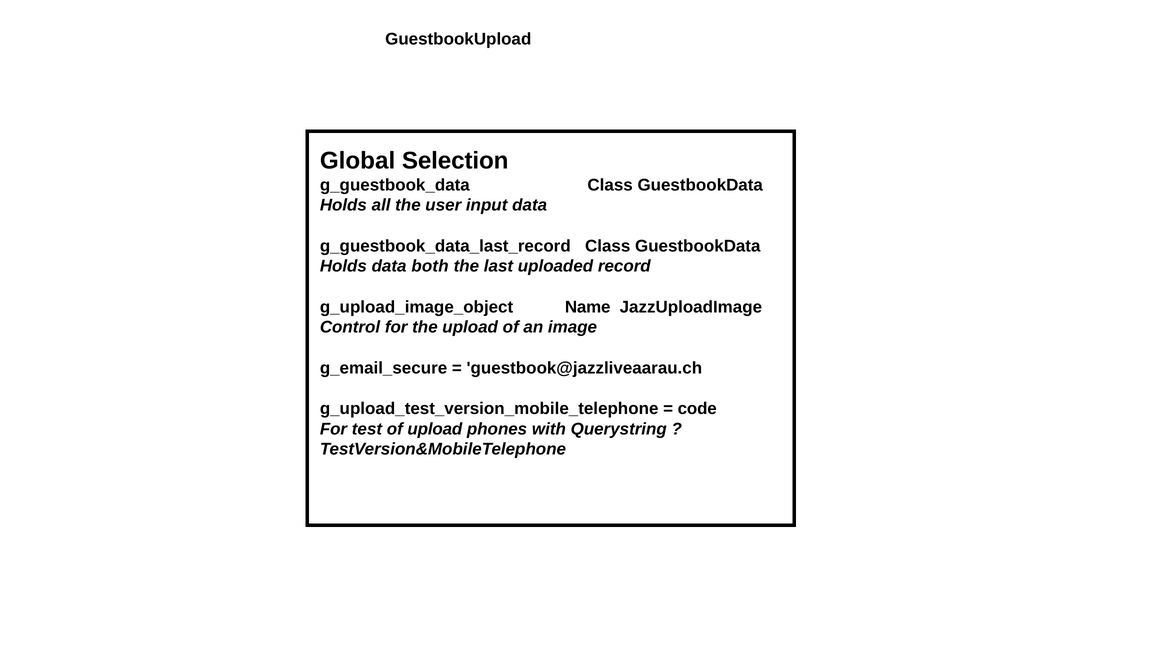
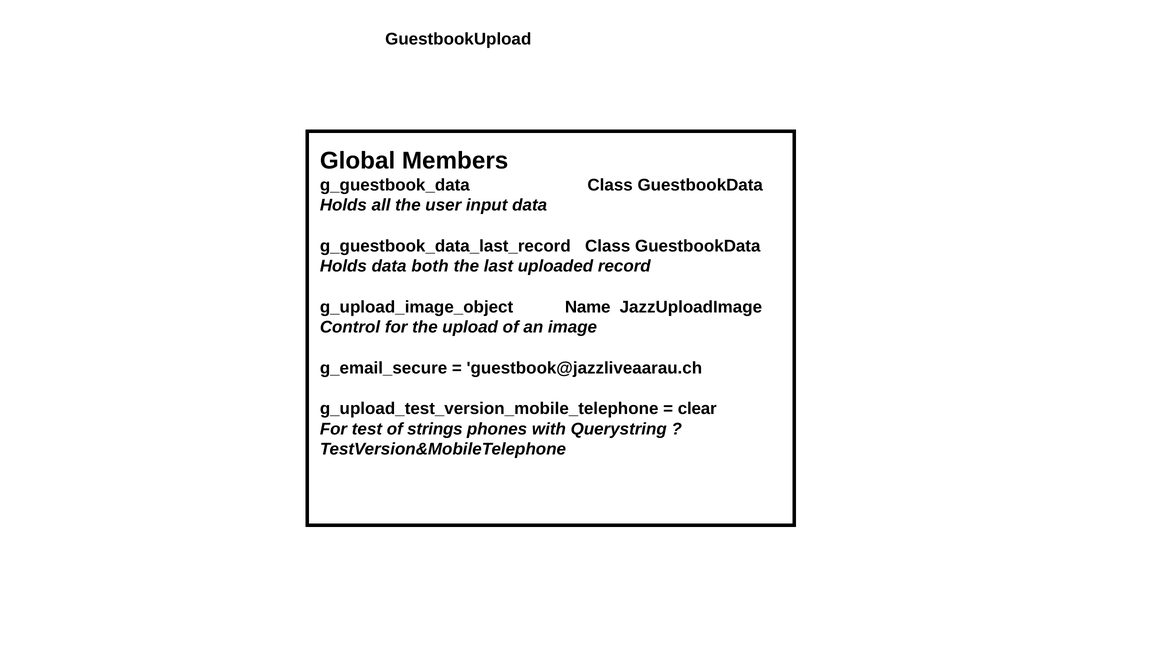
Selection: Selection -> Members (455, 161)
code: code -> clear (697, 409)
of upload: upload -> strings (435, 429)
